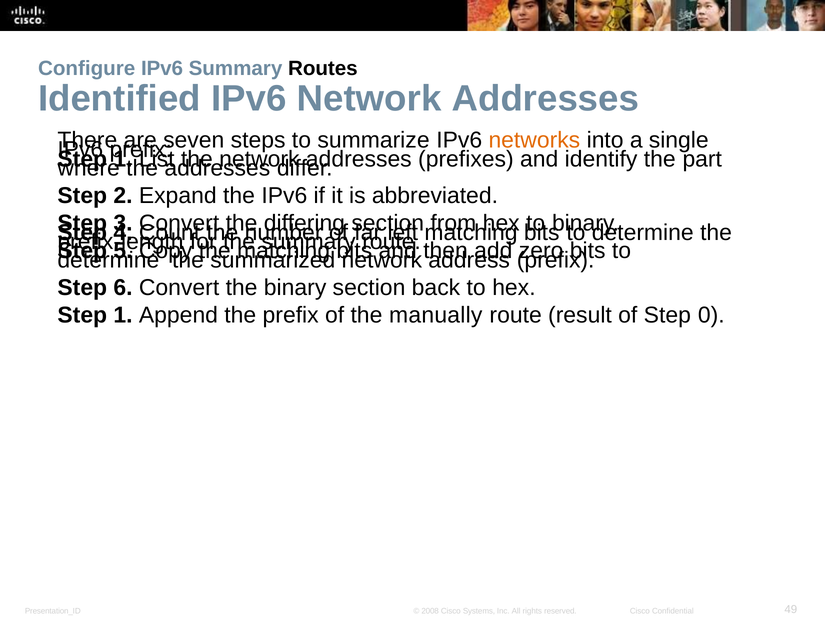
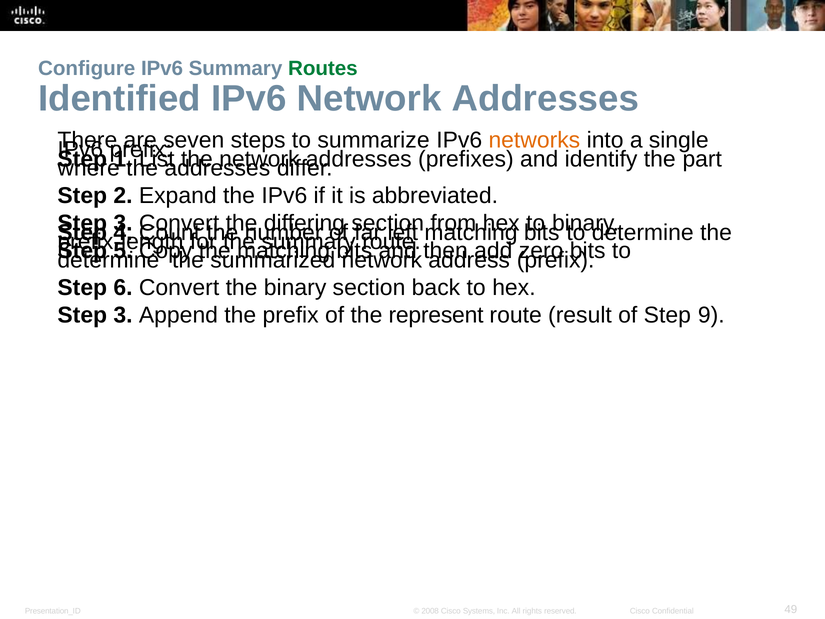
Routes colour: black -> green (323, 68)
1: 1 -> 3 (123, 315)
manually: manually -> represent (436, 315)
0: 0 -> 9 (711, 315)
